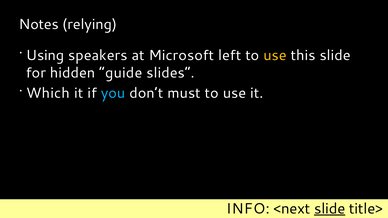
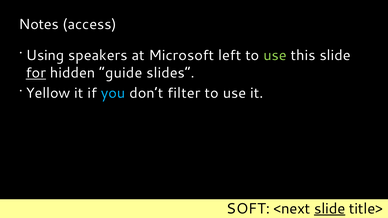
relying: relying -> access (90, 24)
use colour: yellow -> light green (275, 55)
for underline: none -> present (36, 73)
Which: Which -> Yellow (48, 93)
must: must -> filter (184, 93)
INFO: INFO -> SOFT (248, 209)
